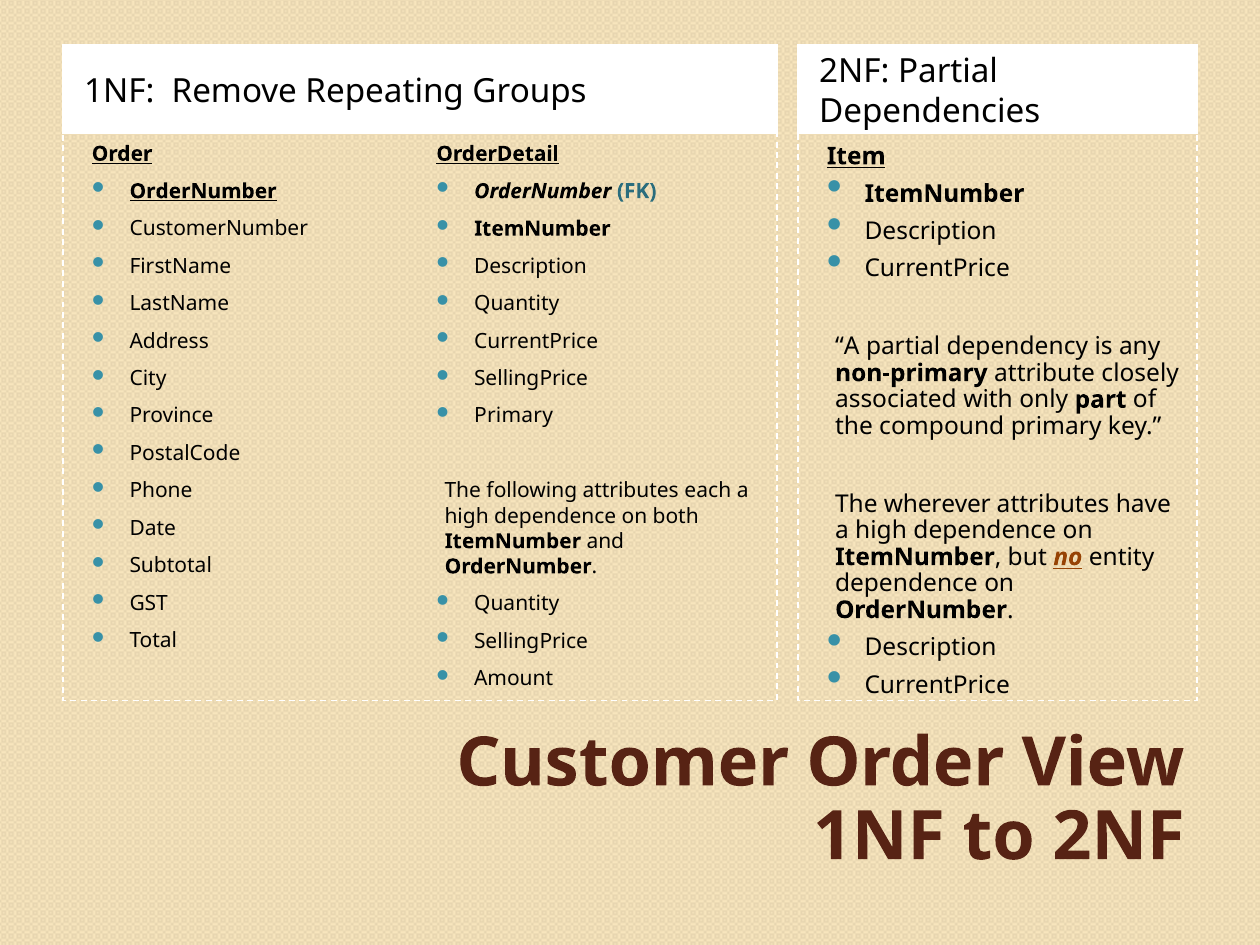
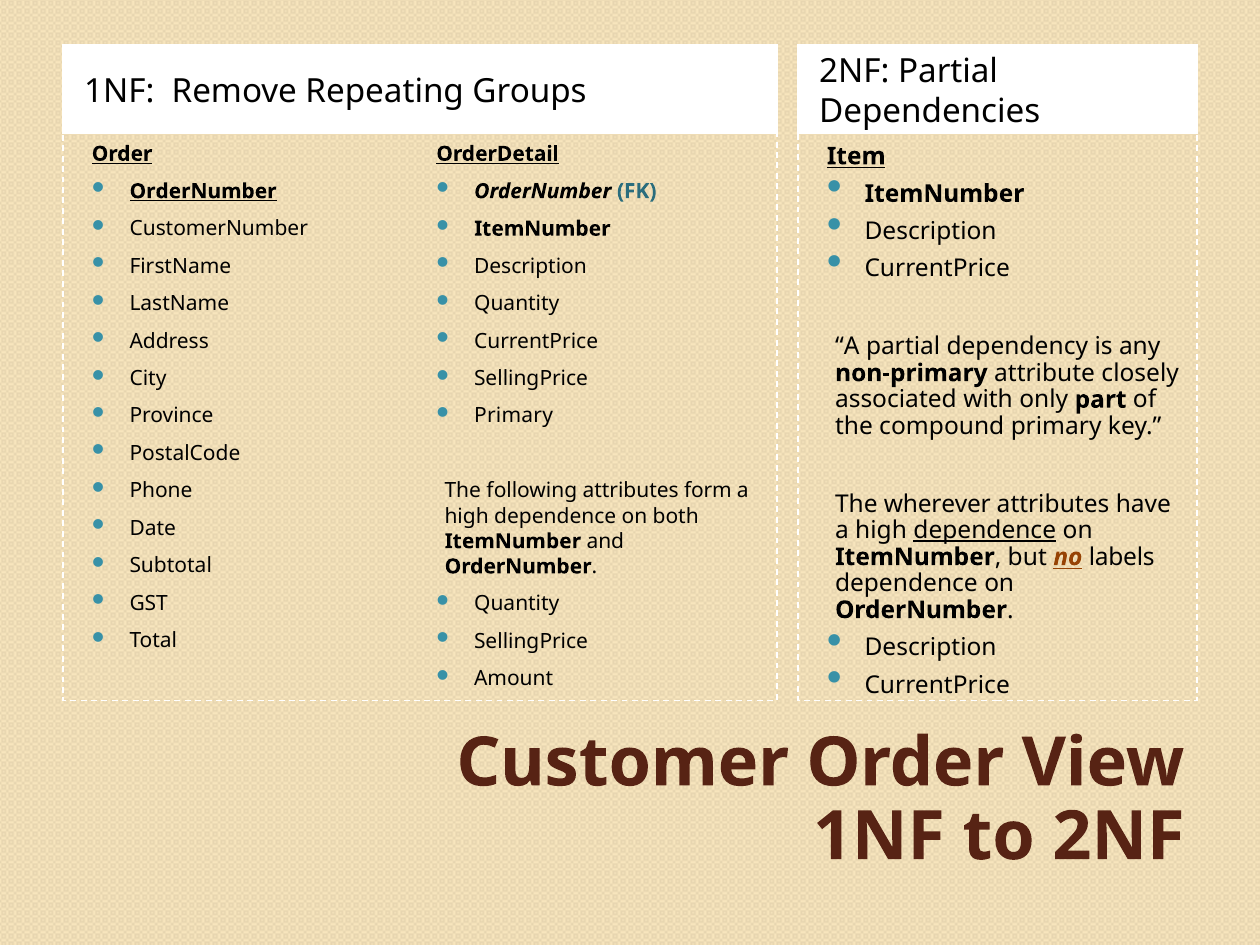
each: each -> form (708, 491)
dependence underline: none -> present (985, 531)
entity: entity -> labels (1122, 557)
